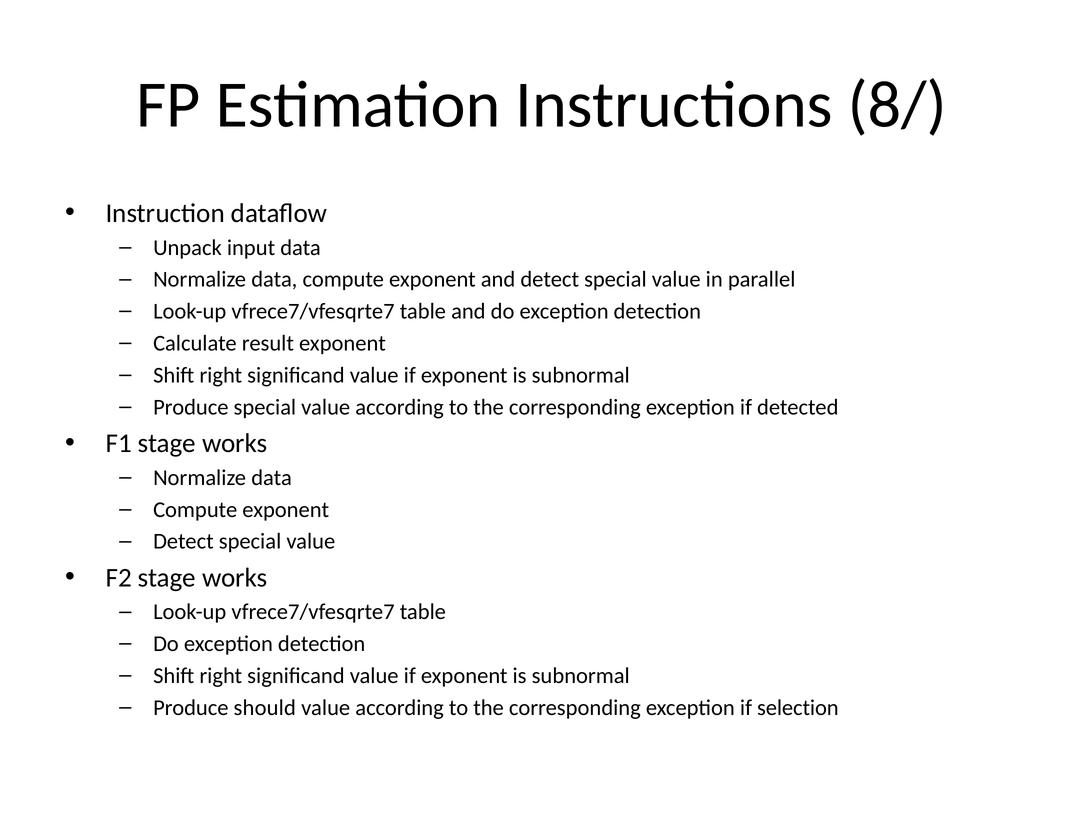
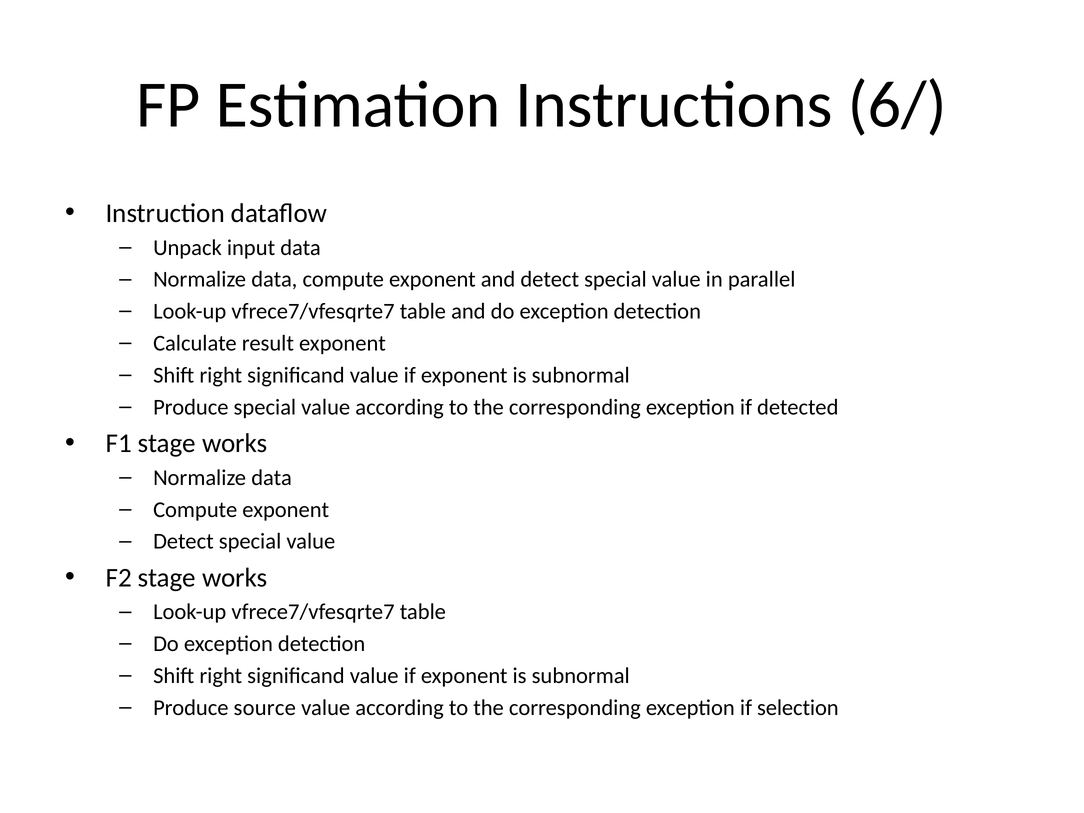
8/: 8/ -> 6/ (897, 105)
should: should -> source (265, 708)
